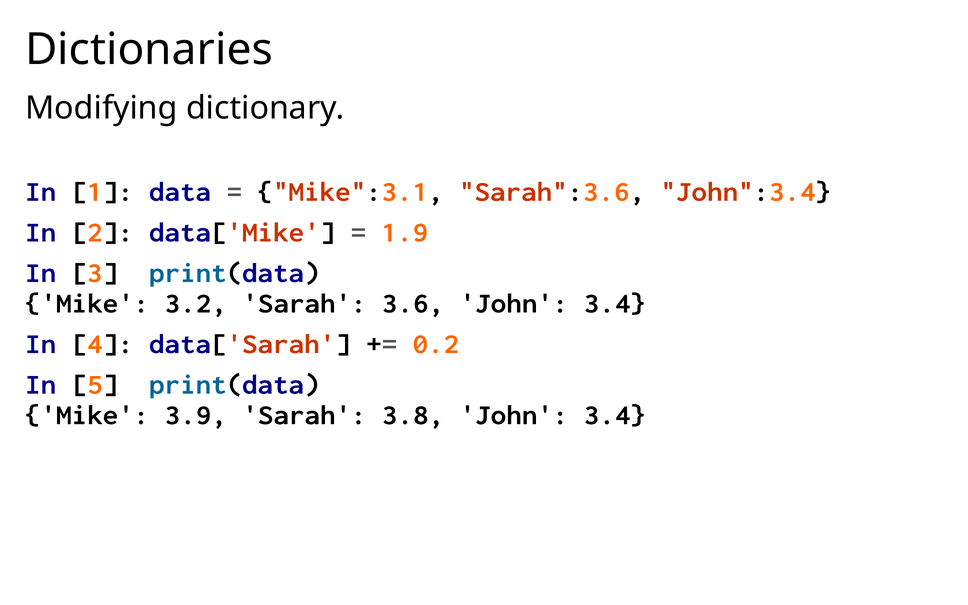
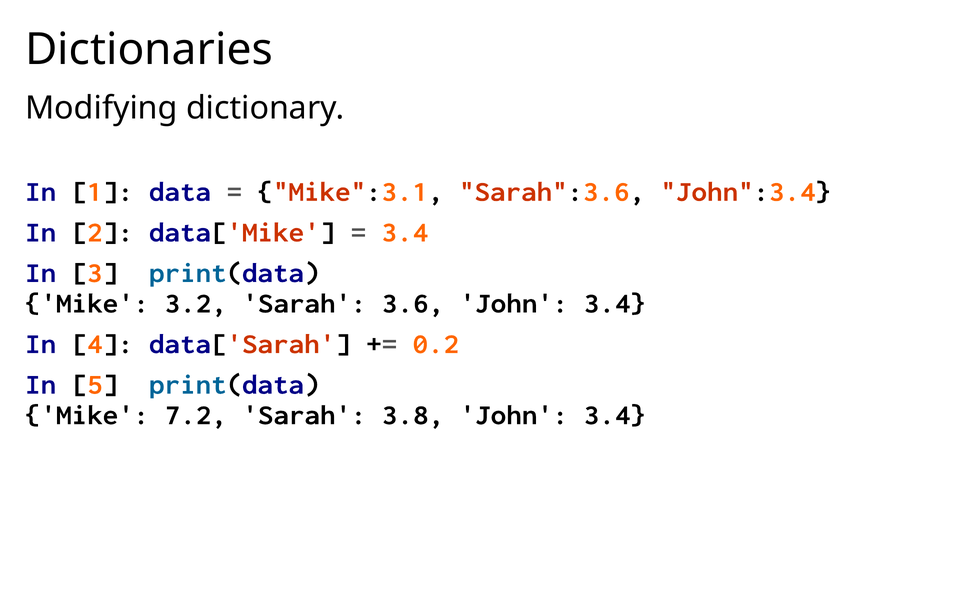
1.9: 1.9 -> 3.4 (405, 232)
3.9: 3.9 -> 7.2 (196, 415)
